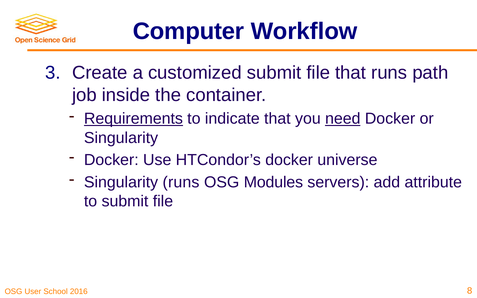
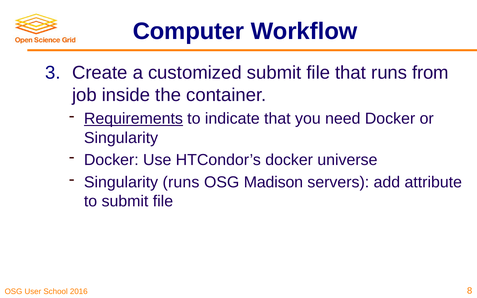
path: path -> from (430, 73)
need underline: present -> none (343, 119)
Modules: Modules -> Madison (273, 182)
